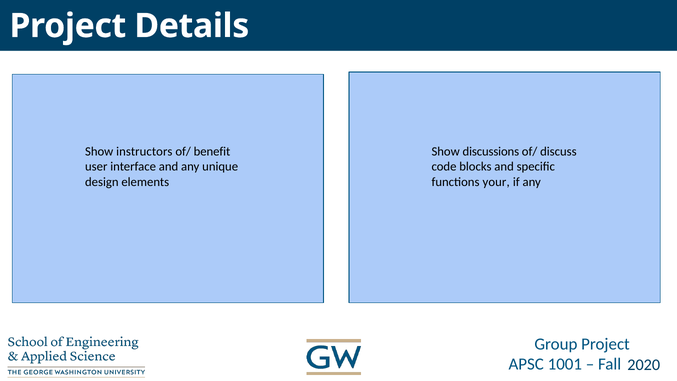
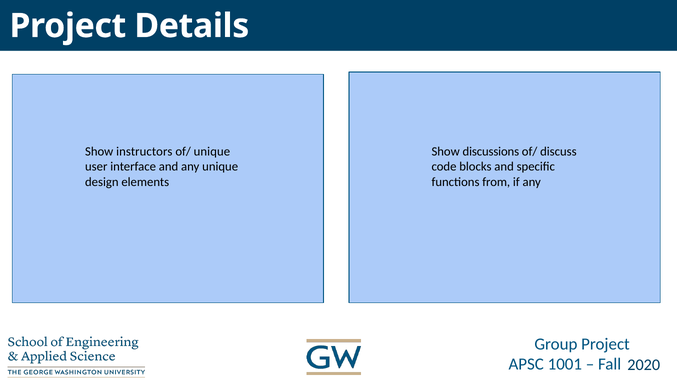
of/ benefit: benefit -> unique (212, 151)
your: your -> from (496, 182)
